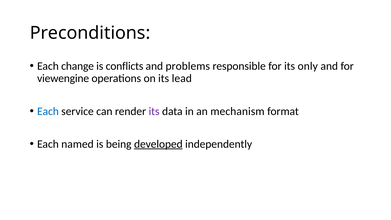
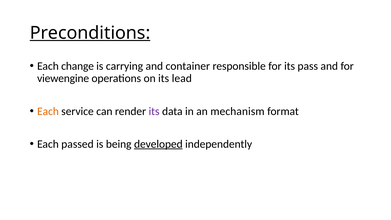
Preconditions underline: none -> present (90, 33)
conflicts: conflicts -> carrying (124, 66)
problems: problems -> container (188, 66)
only: only -> pass (308, 66)
Each colour: blue -> orange (48, 111)
named: named -> passed (77, 144)
